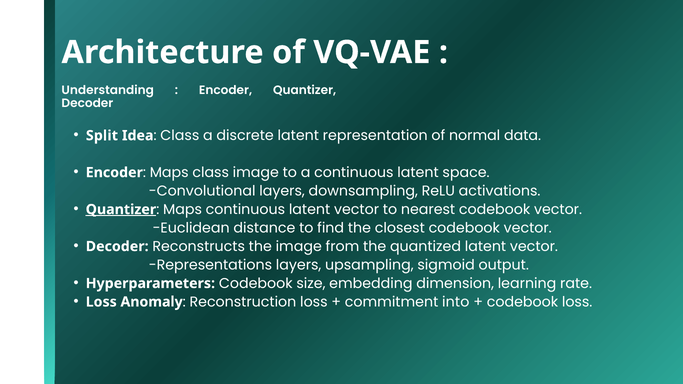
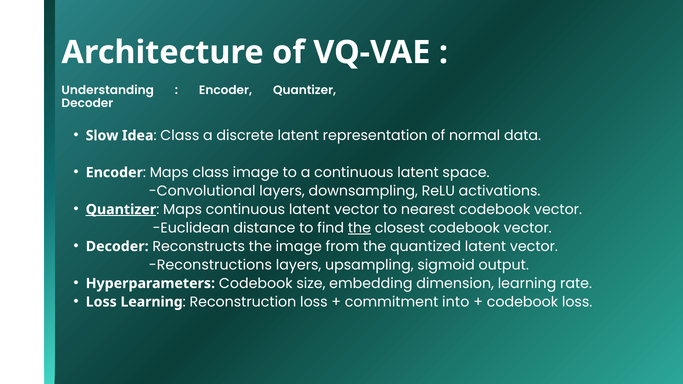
Split: Split -> Slow (102, 136)
the underline: none -> present (359, 228)
Representations: Representations -> Reconstructions (210, 265)
Loss Anomaly: Anomaly -> Learning (152, 302)
